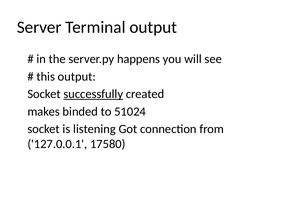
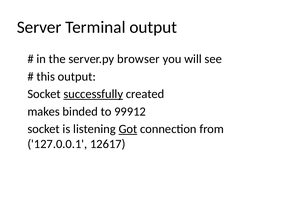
happens: happens -> browser (138, 59)
51024: 51024 -> 99912 (130, 111)
Got underline: none -> present (128, 129)
17580: 17580 -> 12617 (108, 144)
